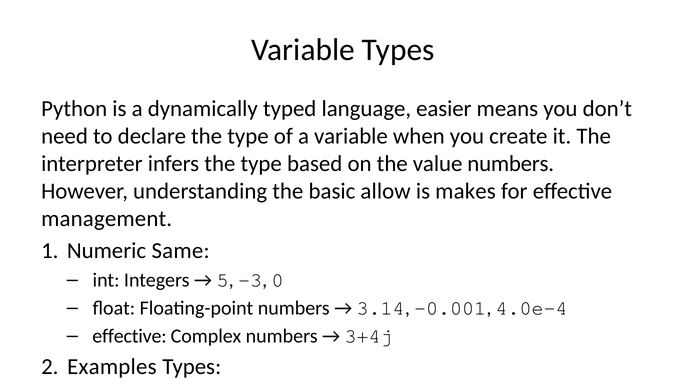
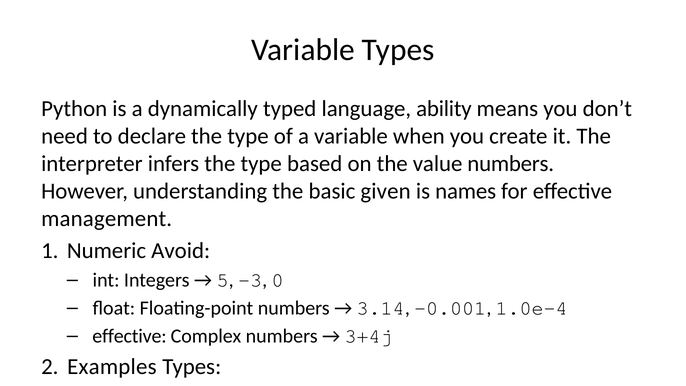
easier: easier -> ability (444, 109)
allow: allow -> given (386, 191)
makes: makes -> names (466, 191)
Same: Same -> Avoid (181, 251)
4.0e-4: 4.0e-4 -> 1.0e-4 (532, 308)
